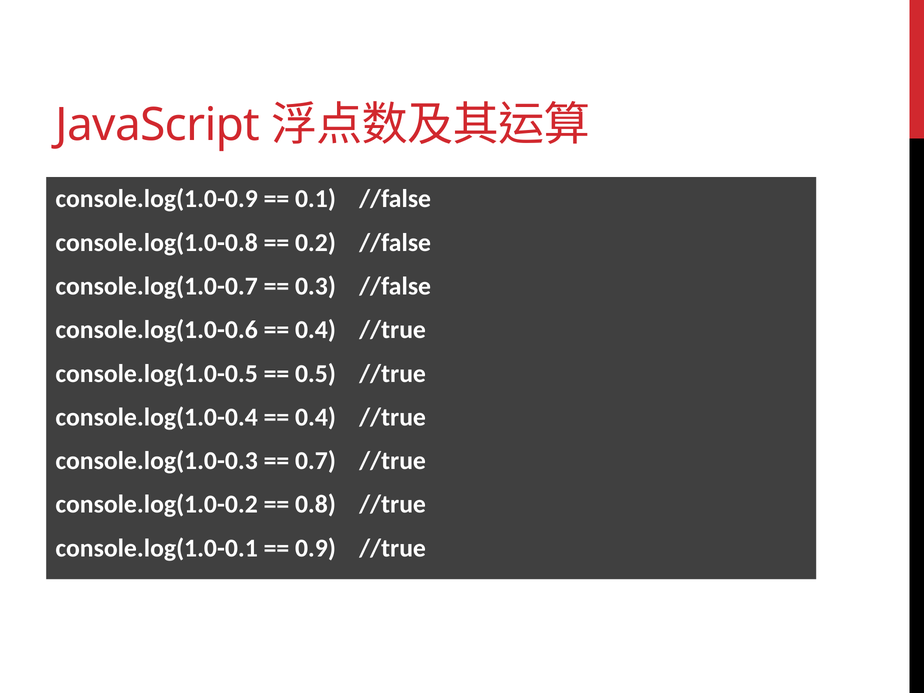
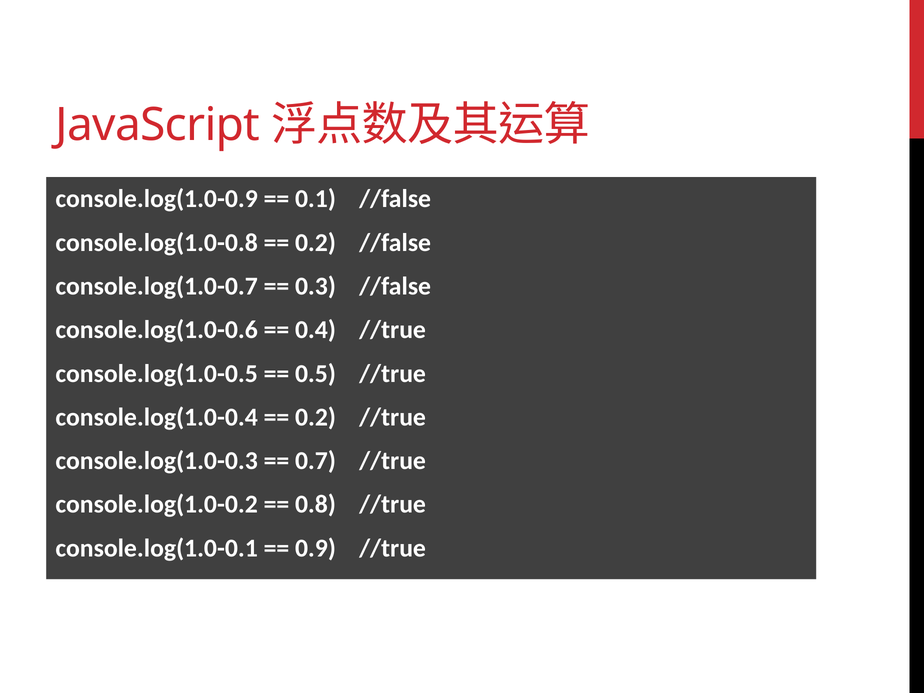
0.4: 0.4 -> 0.2 (315, 417)
